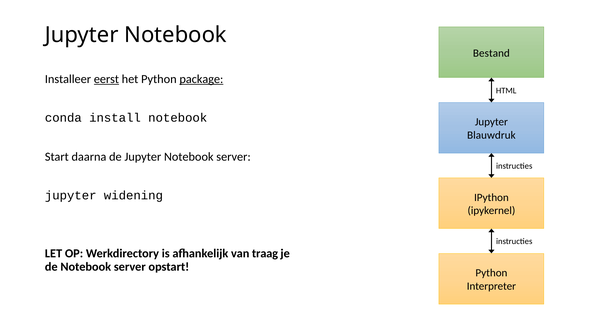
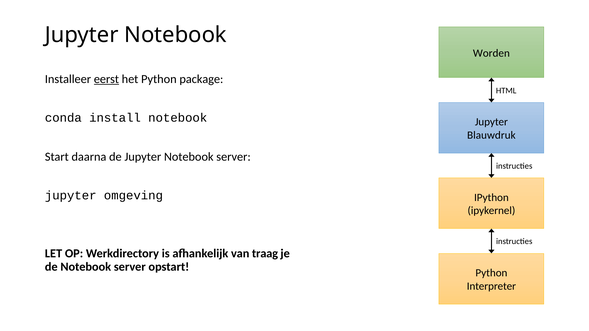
Bestand: Bestand -> Worden (491, 53)
package underline: present -> none (201, 79)
widening: widening -> omgeving (133, 196)
